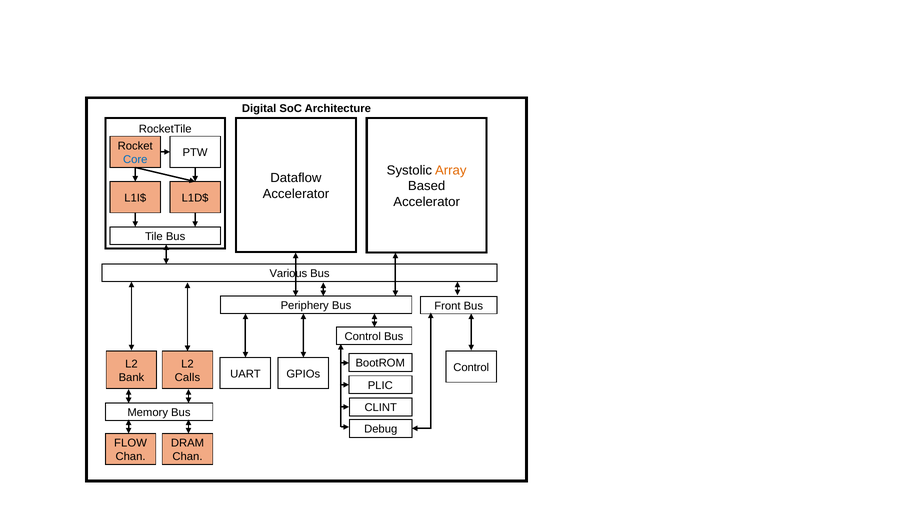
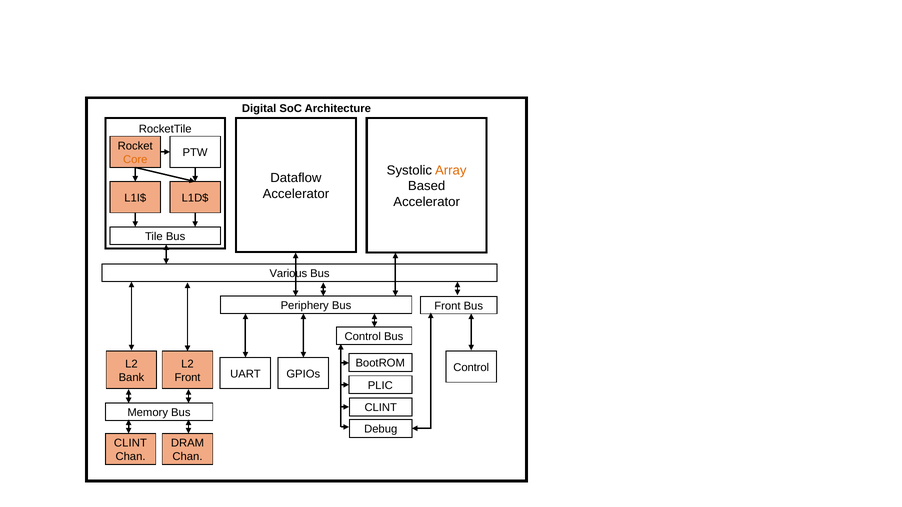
Core colour: blue -> orange (135, 160)
Calls: Calls -> Front (188, 378)
FLOW: FLOW -> CLINT (130, 443)
